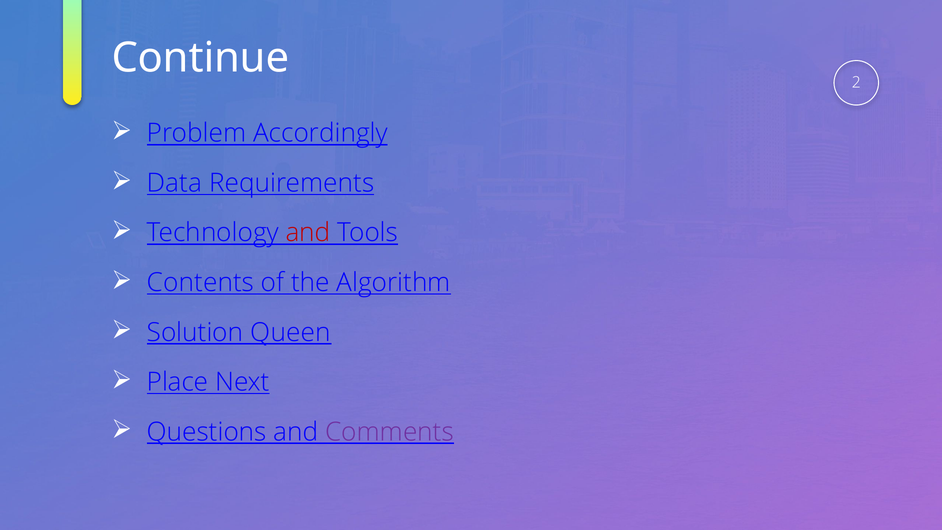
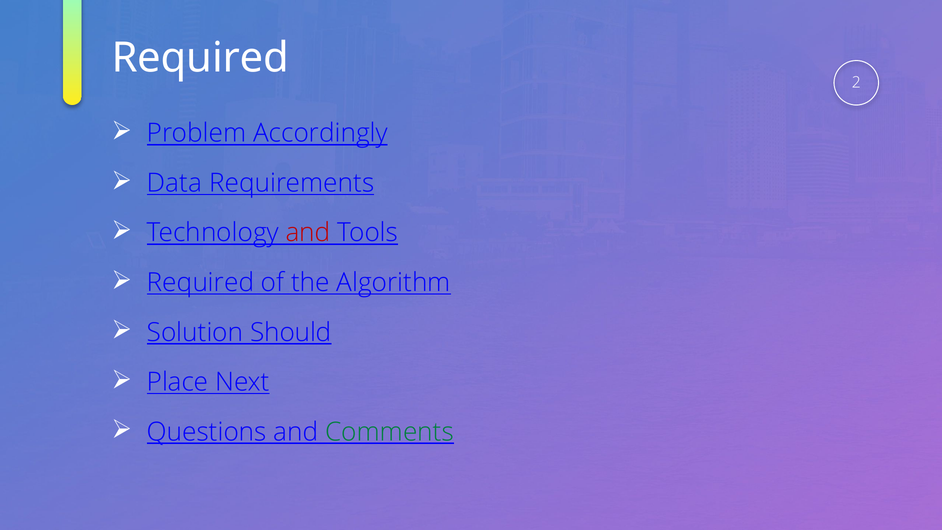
Continue: Continue -> Required (200, 58)
Contents: Contents -> Required (201, 283)
Queen: Queen -> Should (291, 332)
Comments colour: purple -> green (390, 432)
